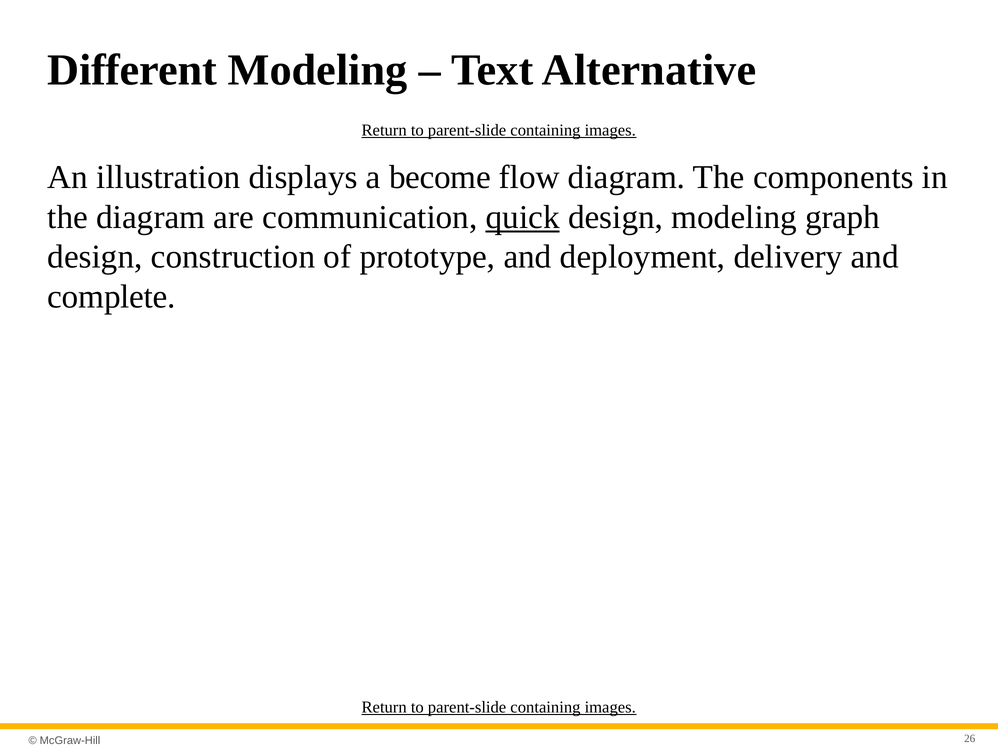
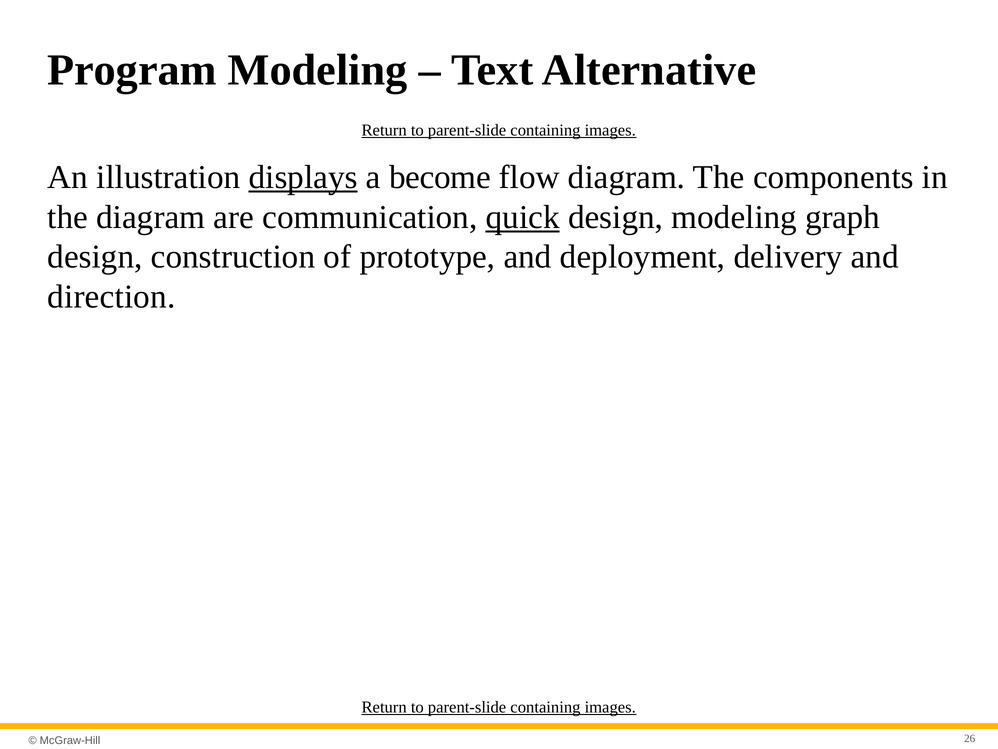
Different: Different -> Program (132, 70)
displays underline: none -> present (303, 177)
complete: complete -> direction (111, 297)
